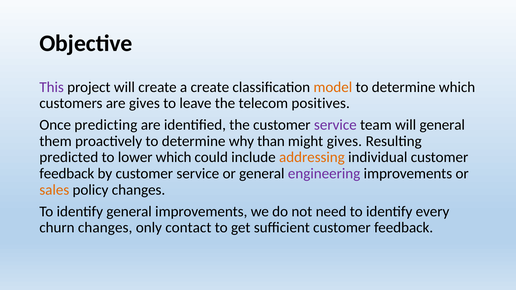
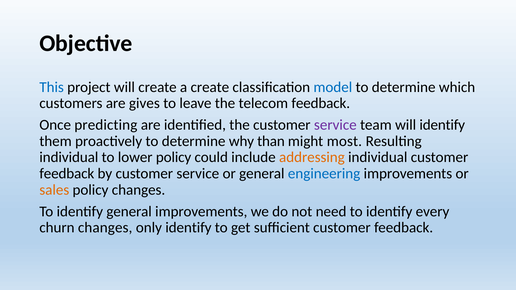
This colour: purple -> blue (52, 87)
model colour: orange -> blue (333, 87)
telecom positives: positives -> feedback (321, 103)
will general: general -> identify (442, 125)
might gives: gives -> most (344, 141)
predicted: predicted -> individual (69, 157)
lower which: which -> policy (174, 157)
engineering colour: purple -> blue (324, 174)
only contact: contact -> identify (188, 228)
